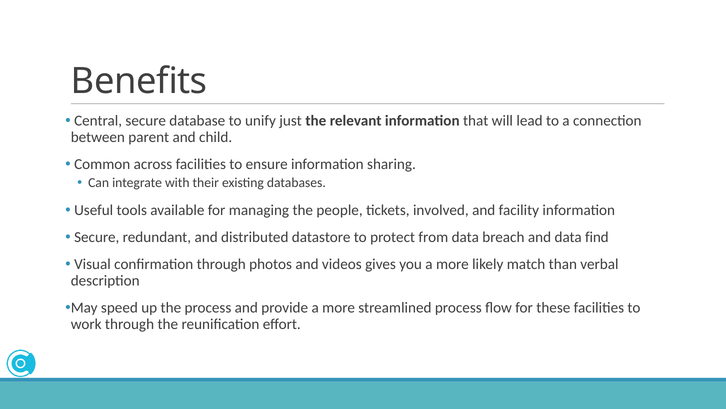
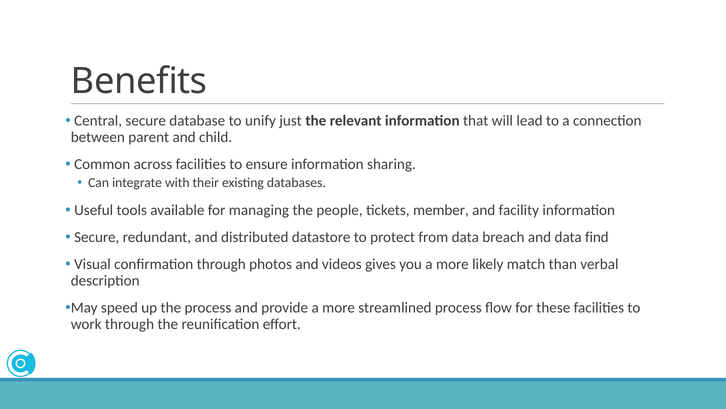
involved: involved -> member (441, 210)
